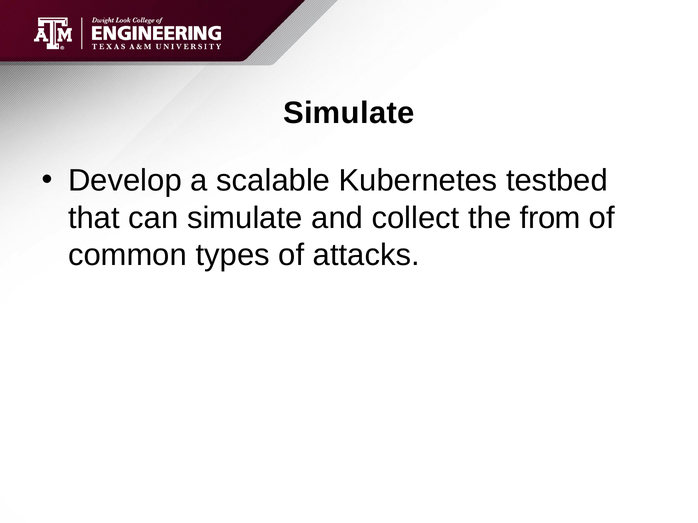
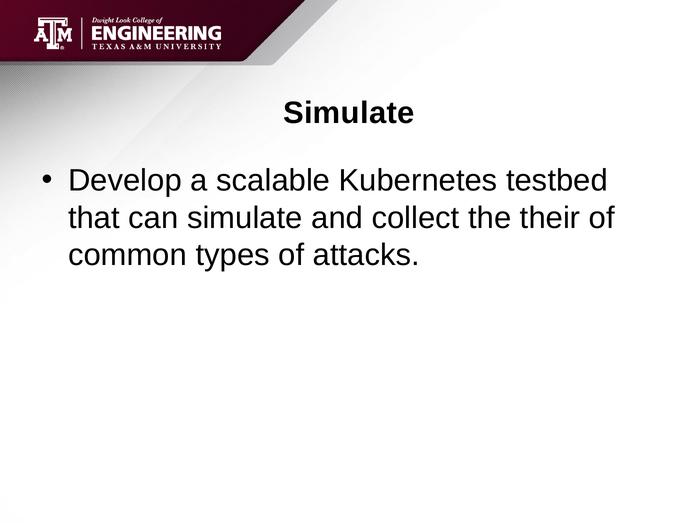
from: from -> their (550, 218)
